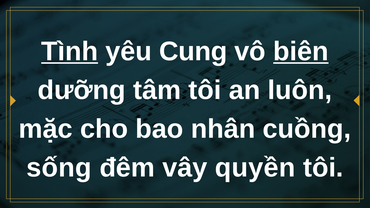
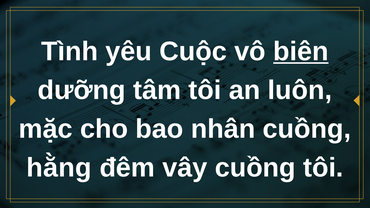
Tình underline: present -> none (70, 51)
Cung: Cung -> Cuộc (193, 51)
sống: sống -> hằng (59, 168)
vây quyền: quyền -> cuồng (255, 168)
